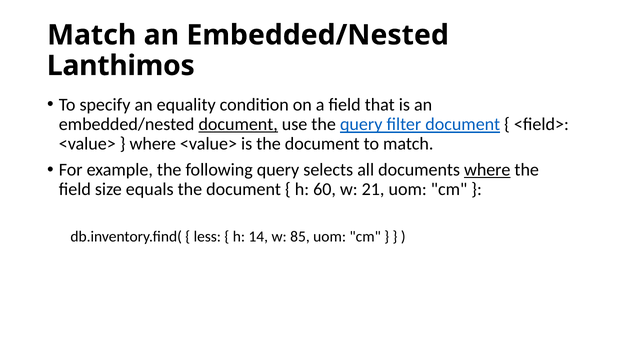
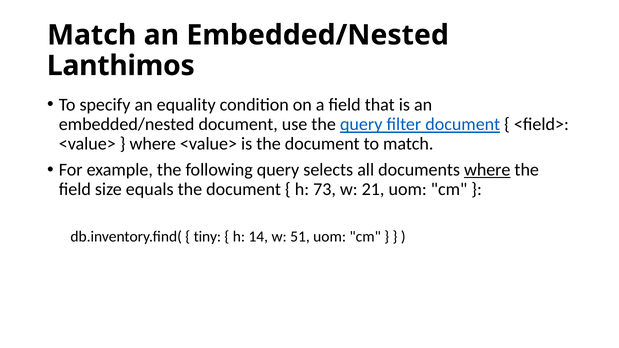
document underline: present -> none (238, 124)
60: 60 -> 73 (325, 189)
less: less -> tiny (207, 237)
85: 85 -> 51 (300, 237)
